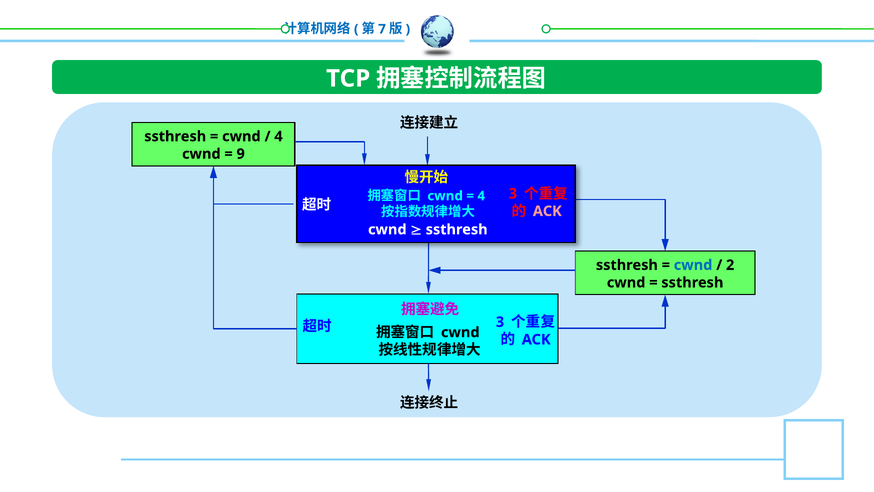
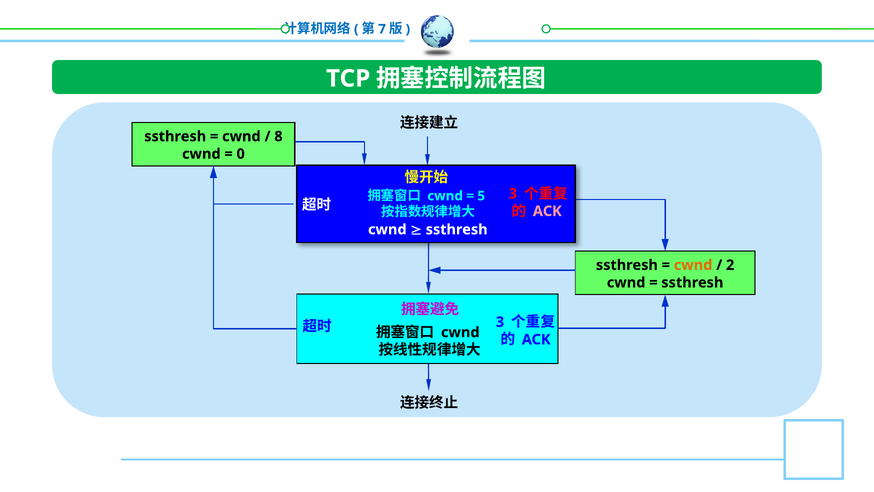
4: 4 -> 8 (278, 136)
9: 9 -> 0 (241, 154)
4: 4 -> 5 (481, 196)
cwnd colour: blue -> orange (693, 265)
